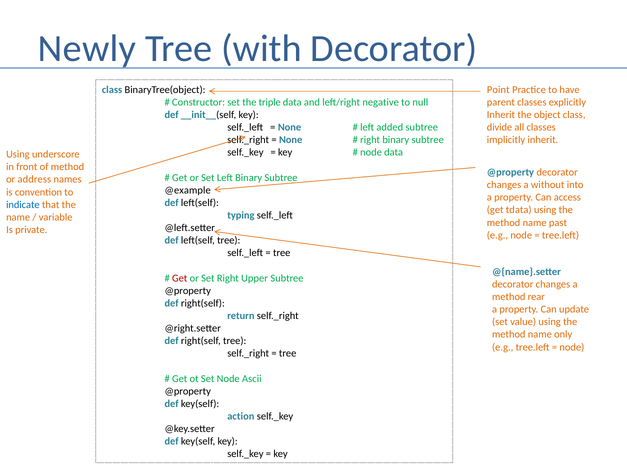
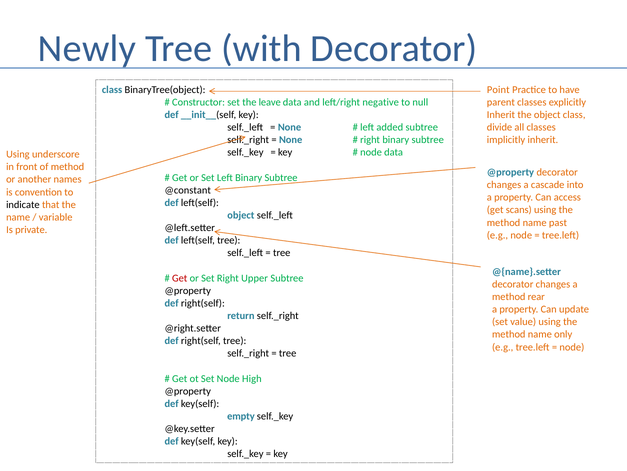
triple: triple -> leave (270, 102)
address: address -> another (34, 179)
without: without -> cascade (548, 185)
@example: @example -> @constant (188, 190)
indicate colour: blue -> black (23, 204)
tdata: tdata -> scans (519, 210)
typing: typing -> object (241, 215)
Ascii: Ascii -> High (252, 378)
action: action -> empty (241, 416)
